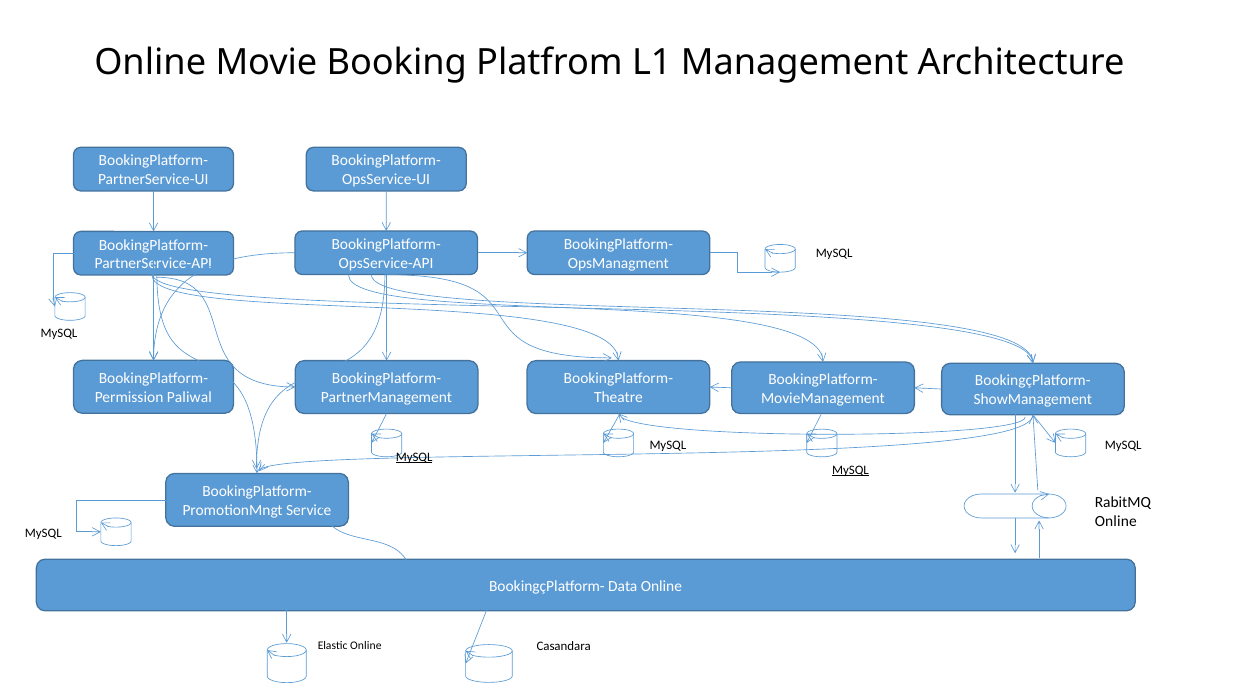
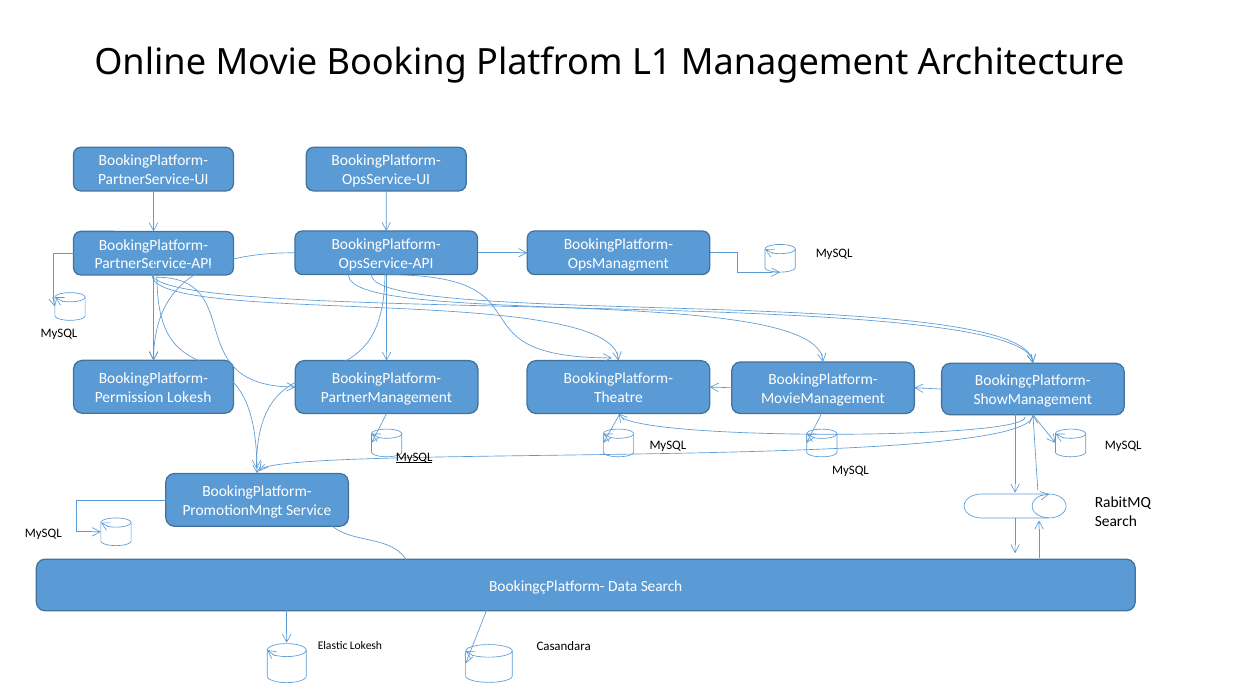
Permission Paliwal: Paliwal -> Lokesh (189, 397)
MySQL underline: present -> none (851, 470)
Online: Online -> Search (1116, 521)
Data Online: Online -> Search (662, 586)
Elastic Online: Online -> Lokesh (366, 645)
